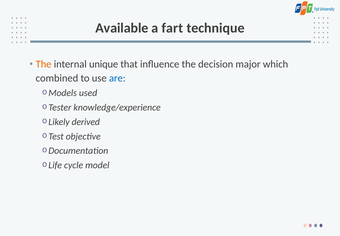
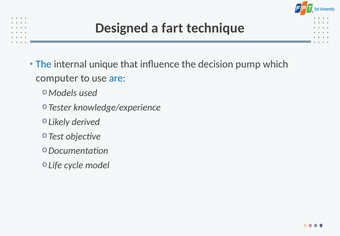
Available: Available -> Designed (122, 28)
The colour: orange -> blue (44, 64)
major: major -> pump (248, 64)
combined: combined -> computer (57, 78)
